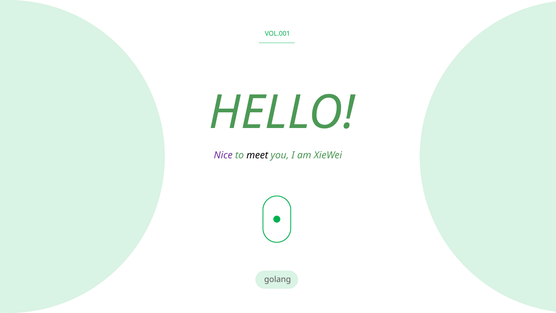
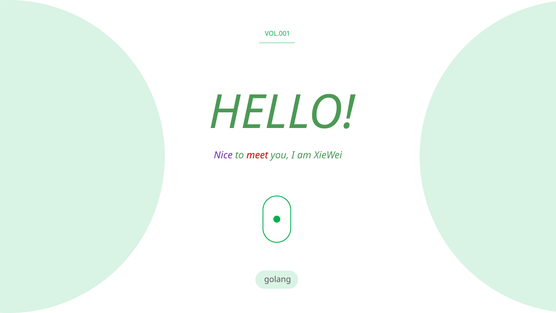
meet colour: black -> red (257, 155)
